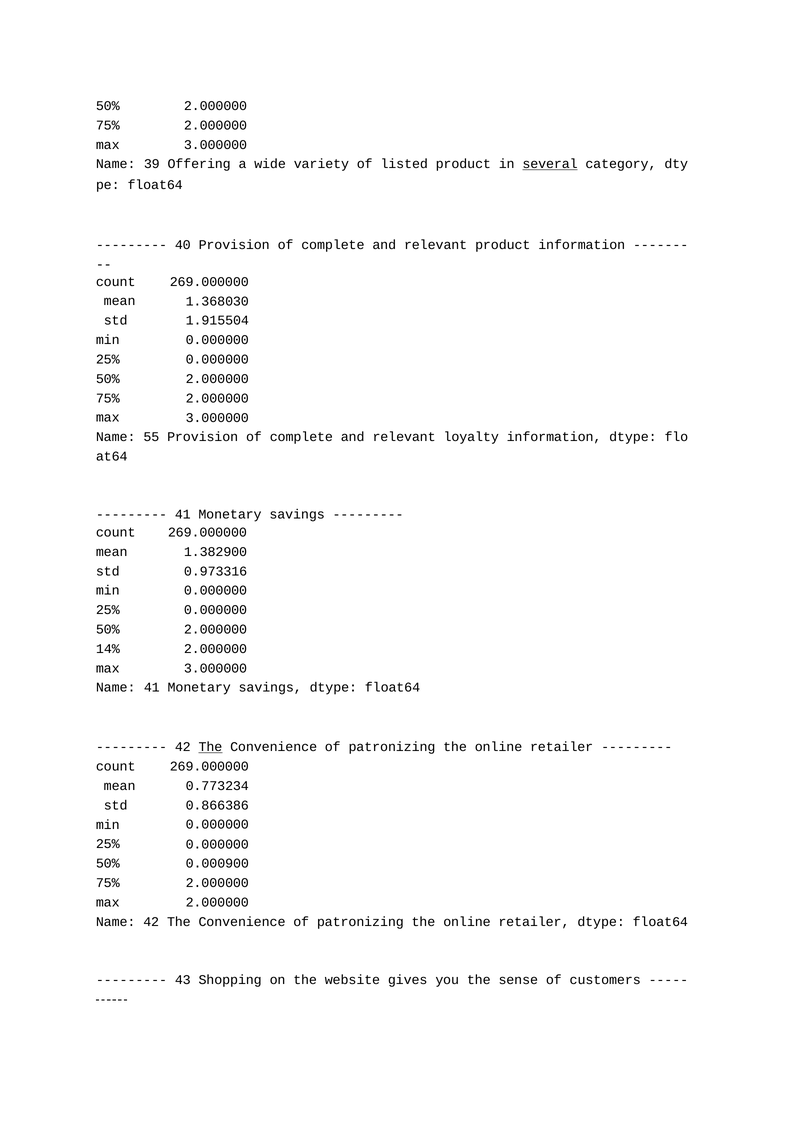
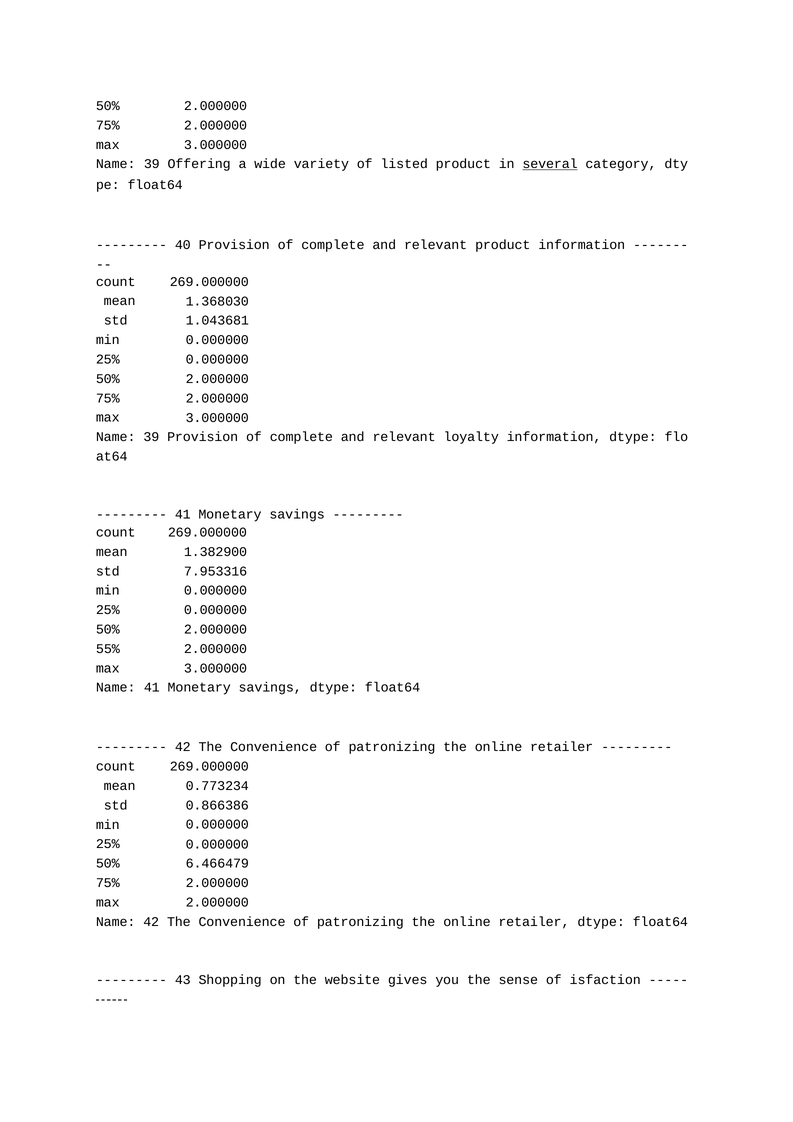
1.915504: 1.915504 -> 1.043681 (217, 321)
55: 55 -> 39 (151, 437)
0.973316: 0.973316 -> 7.953316 (216, 571)
14%: 14% -> 55% (108, 649)
The underline: present -> none (210, 747)
0.000900: 0.000900 -> 6.466479 (217, 864)
customers: customers -> isfaction (605, 980)
